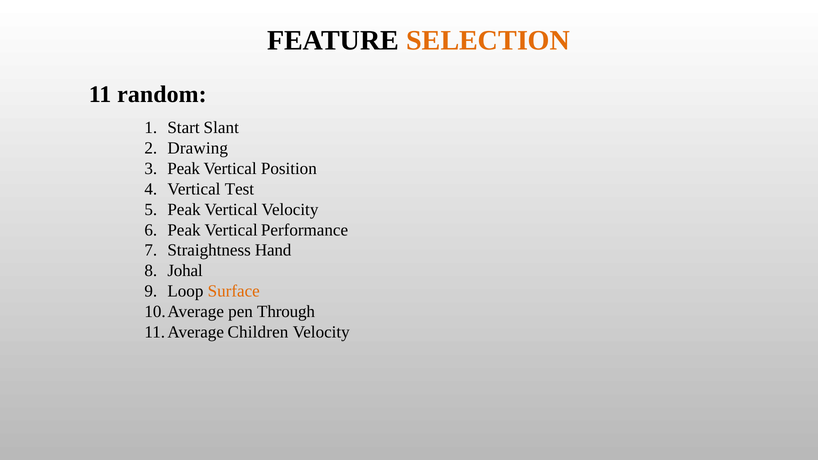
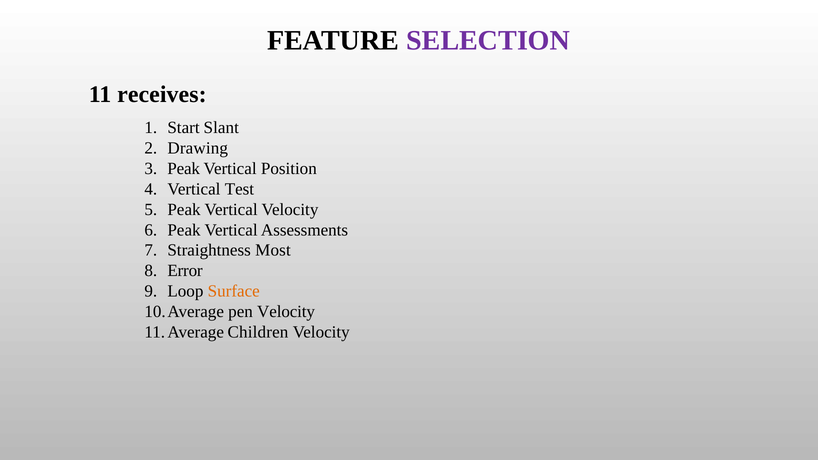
SELECTION colour: orange -> purple (488, 41)
random: random -> receives (162, 94)
Performance: Performance -> Assessments (305, 230)
Hand: Hand -> Most (273, 250)
Johal: Johal -> Error (185, 271)
pen Through: Through -> Velocity (286, 312)
